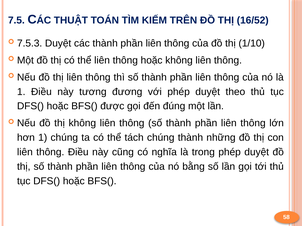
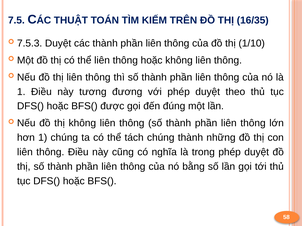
16/52: 16/52 -> 16/35 (253, 20)
